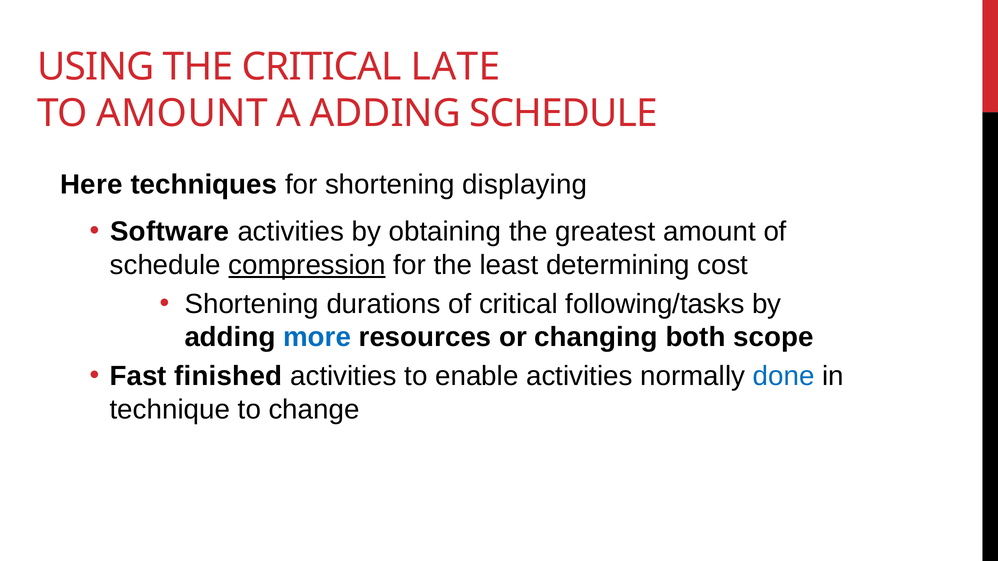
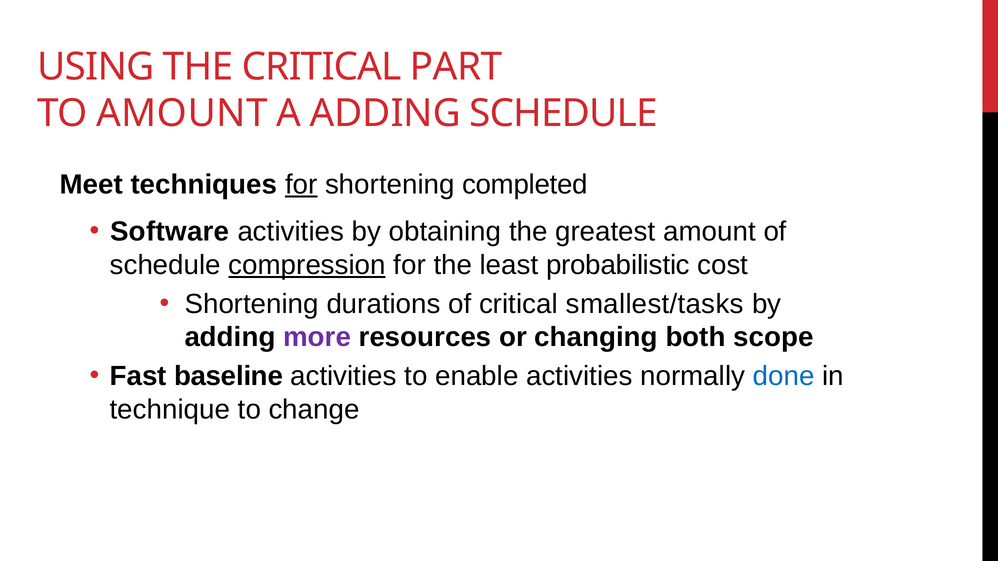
LATE: LATE -> PART (456, 67)
Here: Here -> Meet (91, 185)
for underline: none -> present (301, 185)
displaying: displaying -> completed (525, 185)
determining: determining -> probabilistic (618, 265)
following/tasks: following/tasks -> smallest/tasks (655, 304)
more colour: blue -> purple (317, 337)
finished: finished -> baseline (229, 376)
